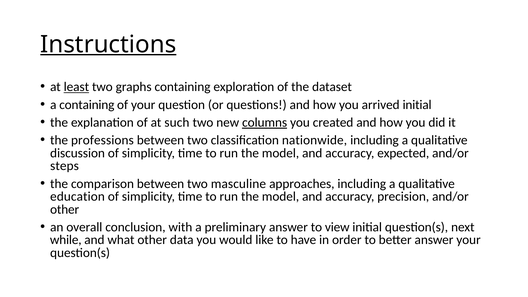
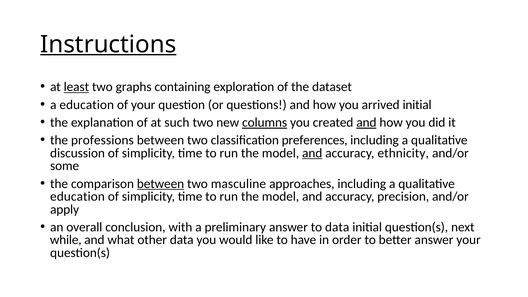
a containing: containing -> education (87, 105)
and underline: none -> present (366, 122)
nationwide: nationwide -> preferences (315, 140)
and underline: none -> present (312, 153)
expected: expected -> ethnicity (403, 153)
steps: steps -> some (65, 166)
between underline: none -> present (161, 184)
other: other -> apply (65, 209)
to view: view -> data (337, 227)
